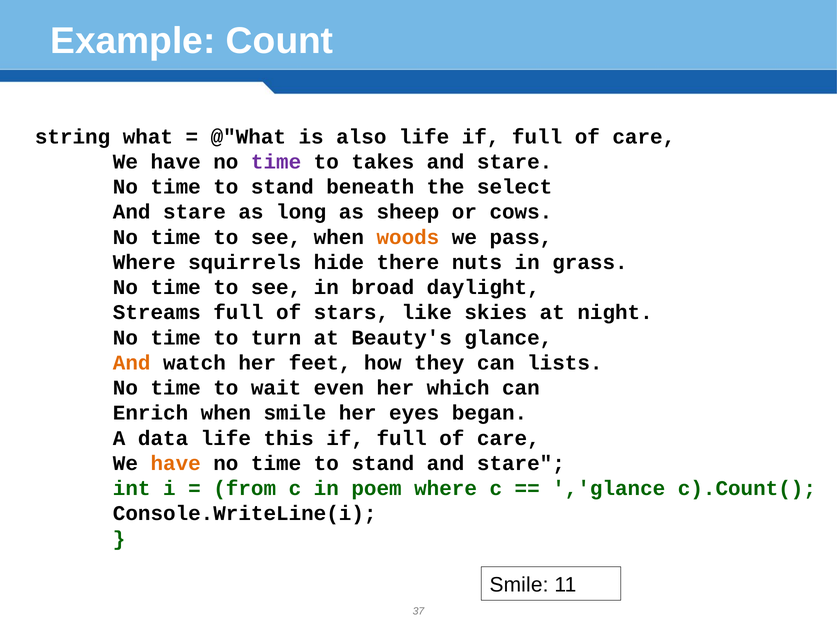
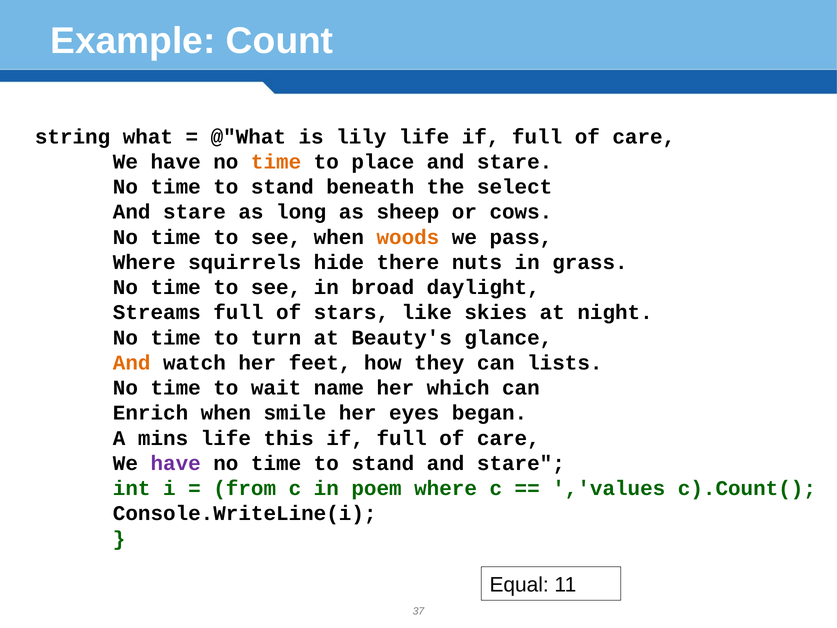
also: also -> lily (361, 137)
time colour: purple -> orange (276, 162)
takes: takes -> place (383, 162)
even: even -> name (339, 388)
data: data -> mins (163, 438)
have colour: orange -> purple (176, 463)
,'glance: ,'glance -> ,'values (609, 488)
Smile: Smile -> Equal (519, 585)
